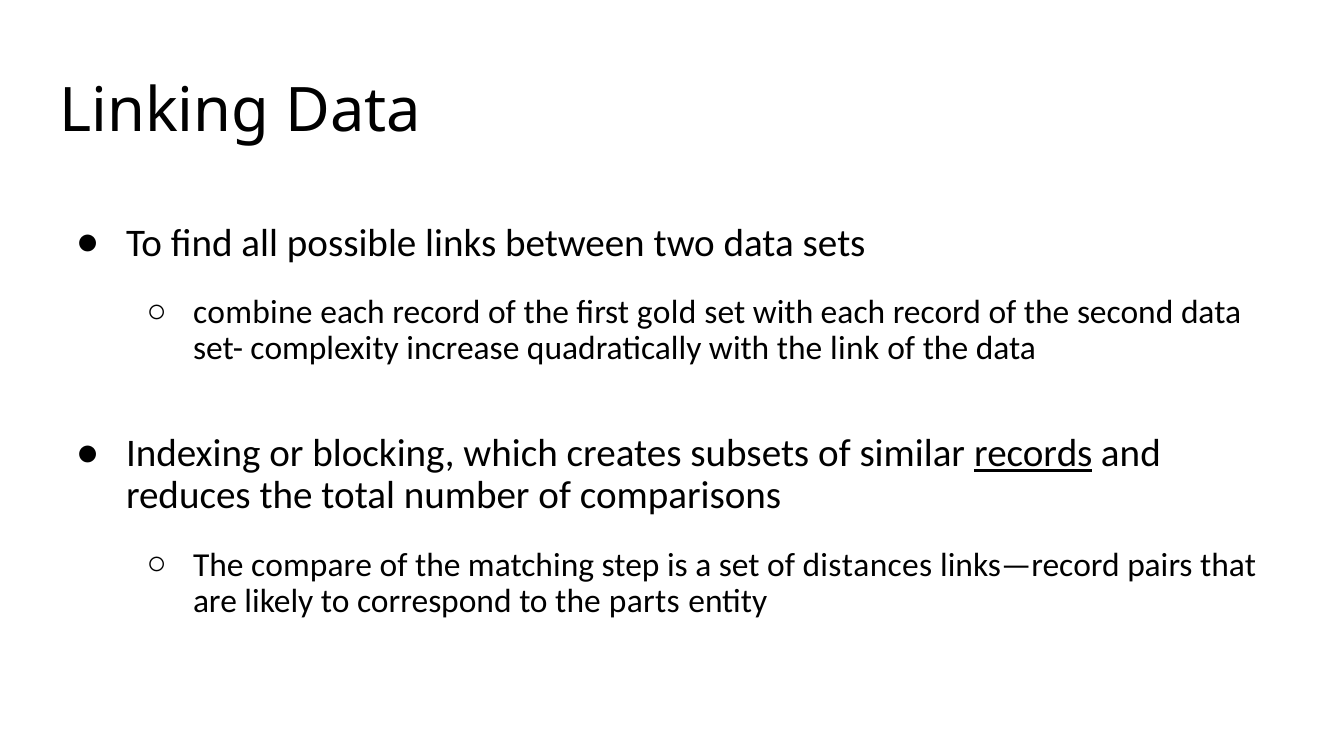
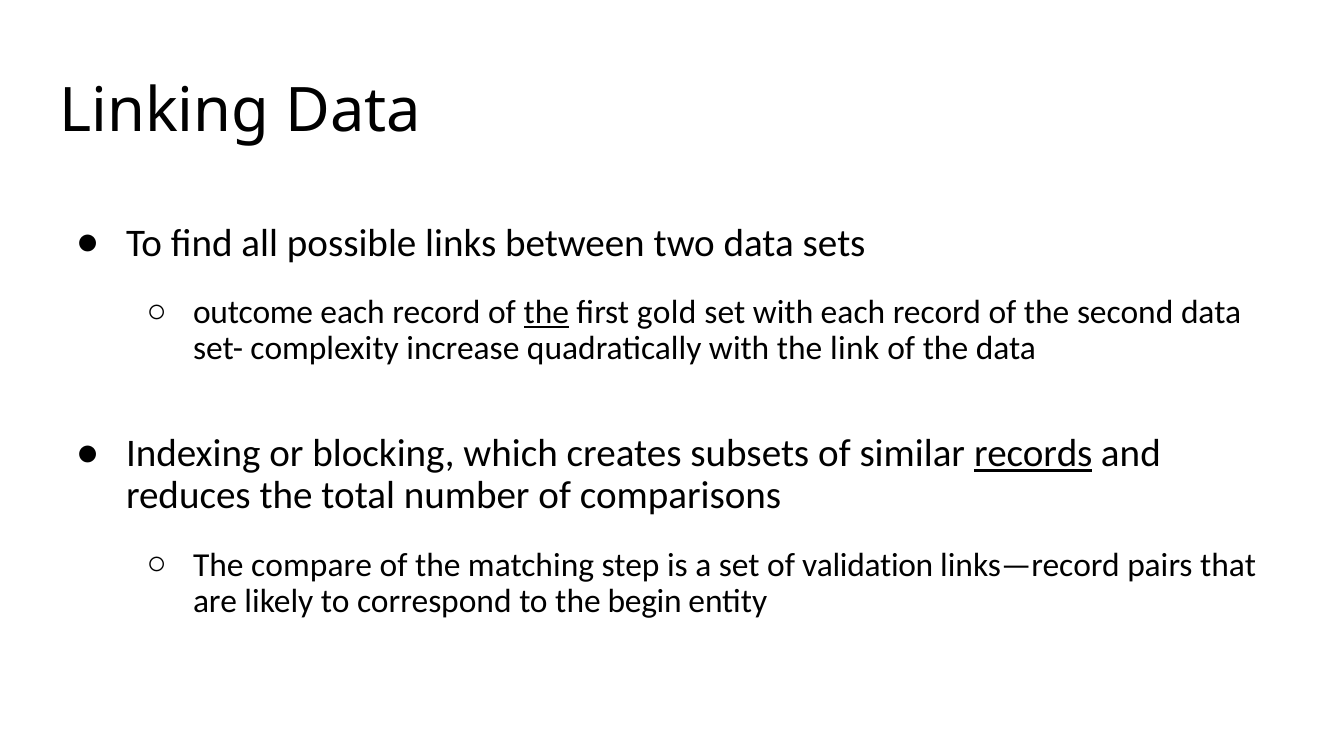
combine: combine -> outcome (253, 312)
the underline: none -> present (546, 312)
distances: distances -> validation (868, 565)
parts: parts -> begin (645, 601)
